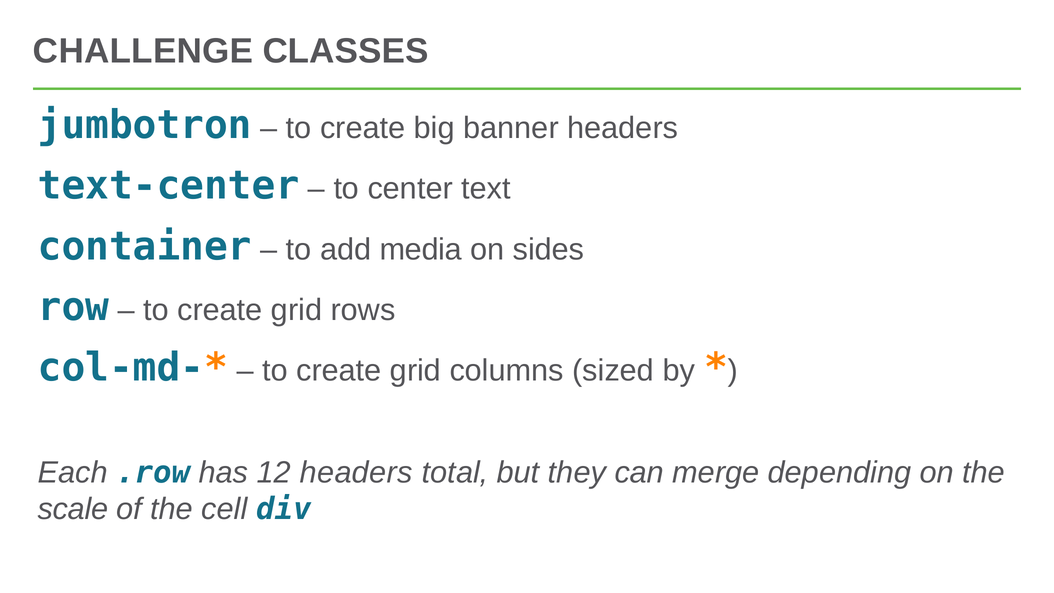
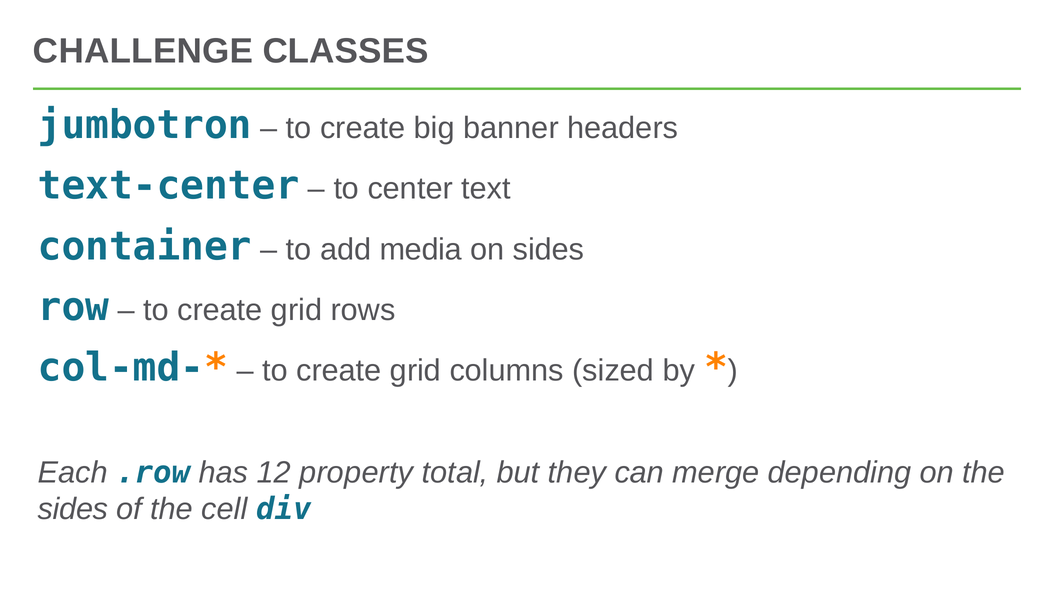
12 headers: headers -> property (356, 472)
scale: scale -> sides (73, 509)
